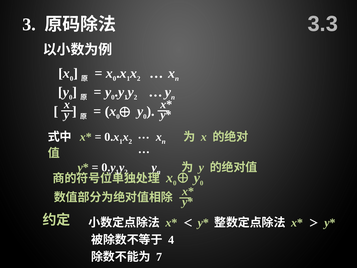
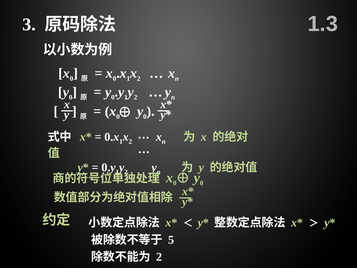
3.3: 3.3 -> 1.3 (323, 24)
4: 4 -> 5 (171, 240)
7: 7 -> 2 (159, 257)
